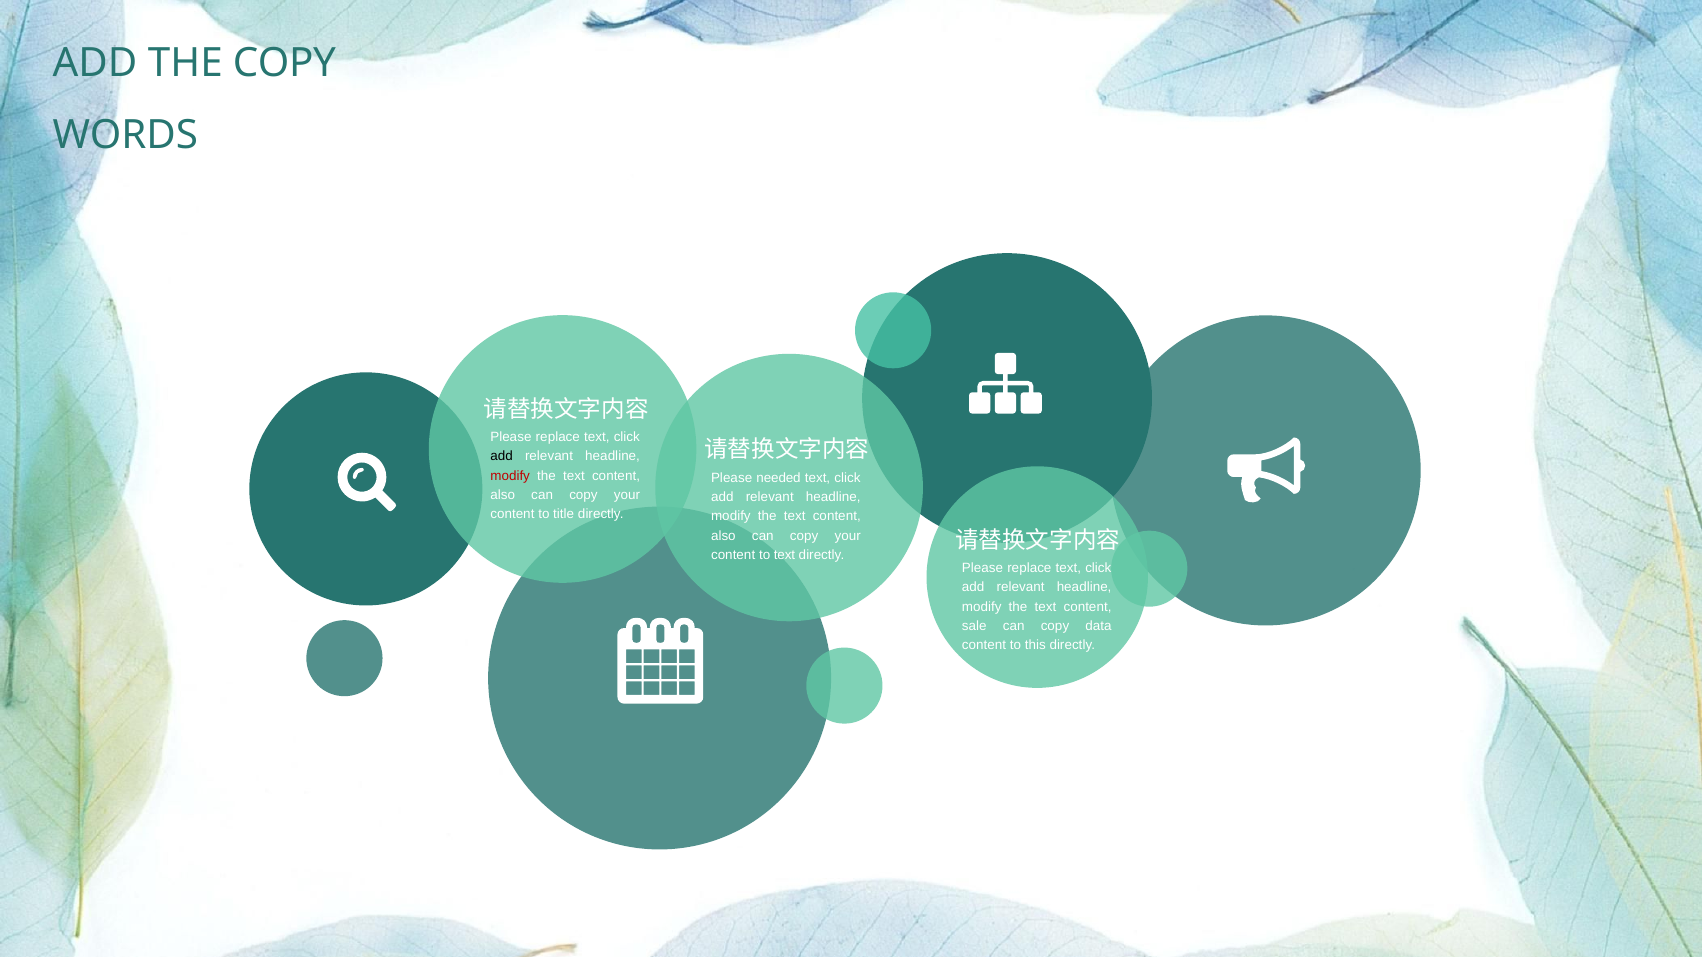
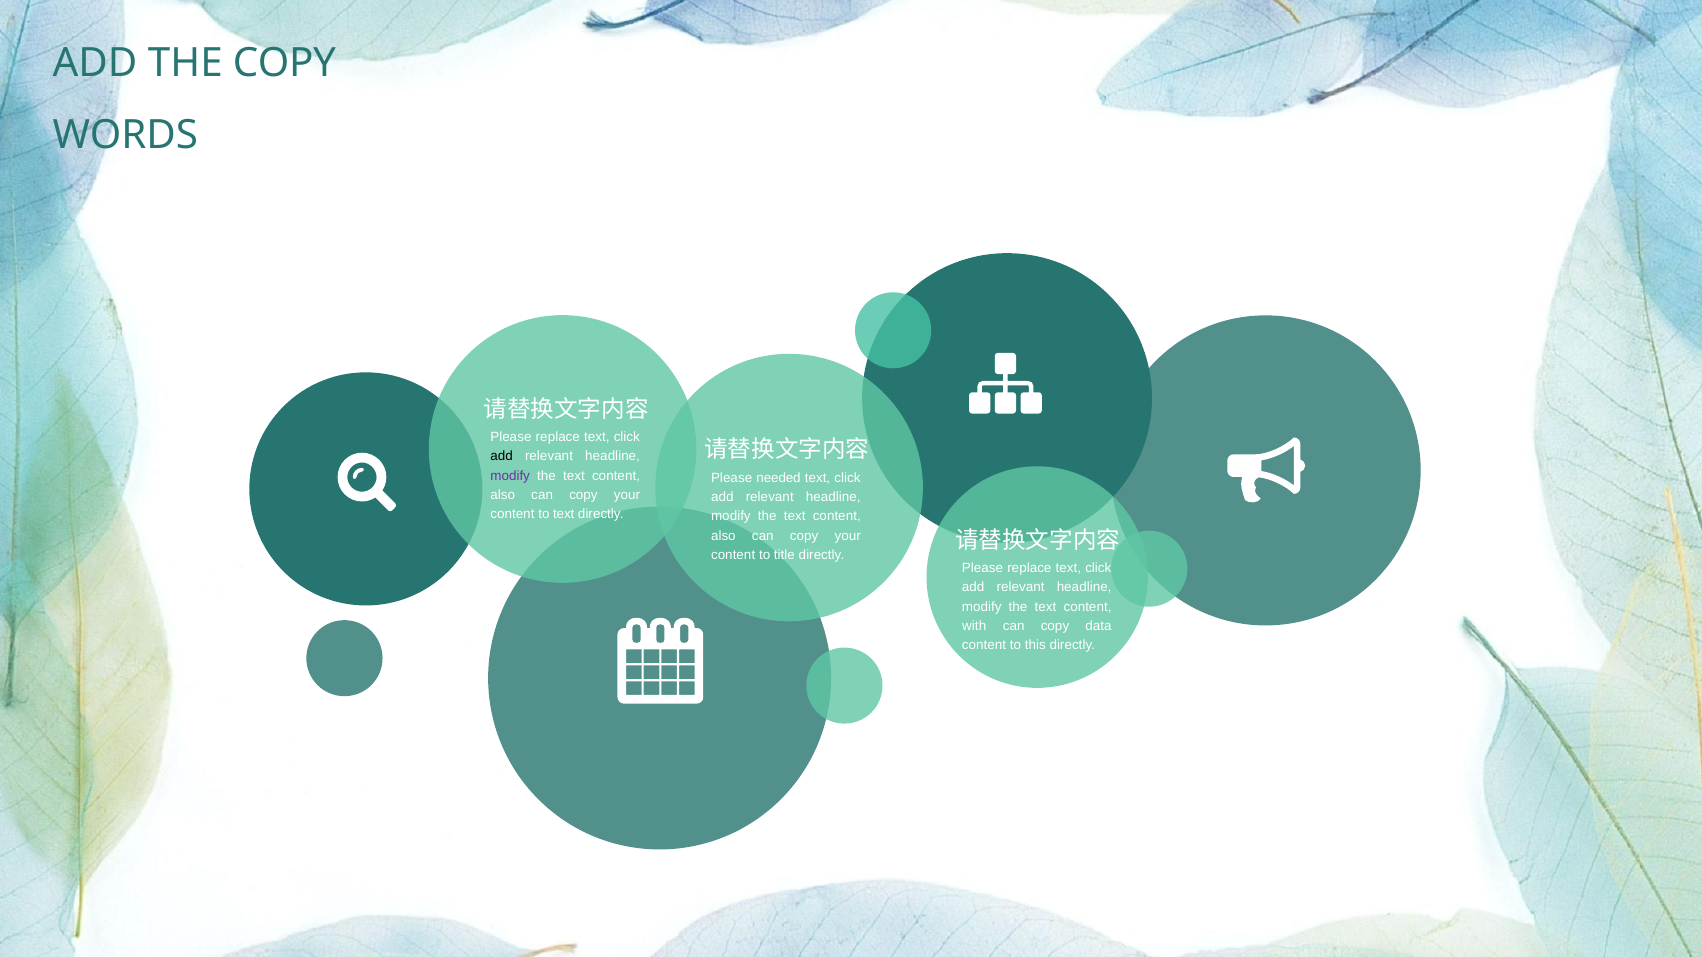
modify colour: red -> purple (510, 476)
to title: title -> text (564, 514)
to text: text -> title (784, 555)
sale: sale -> with (974, 626)
